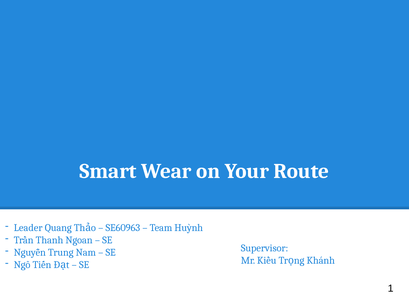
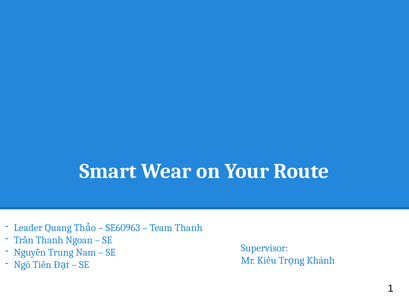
Team Huỳnh: Huỳnh -> Thanh (189, 228)
